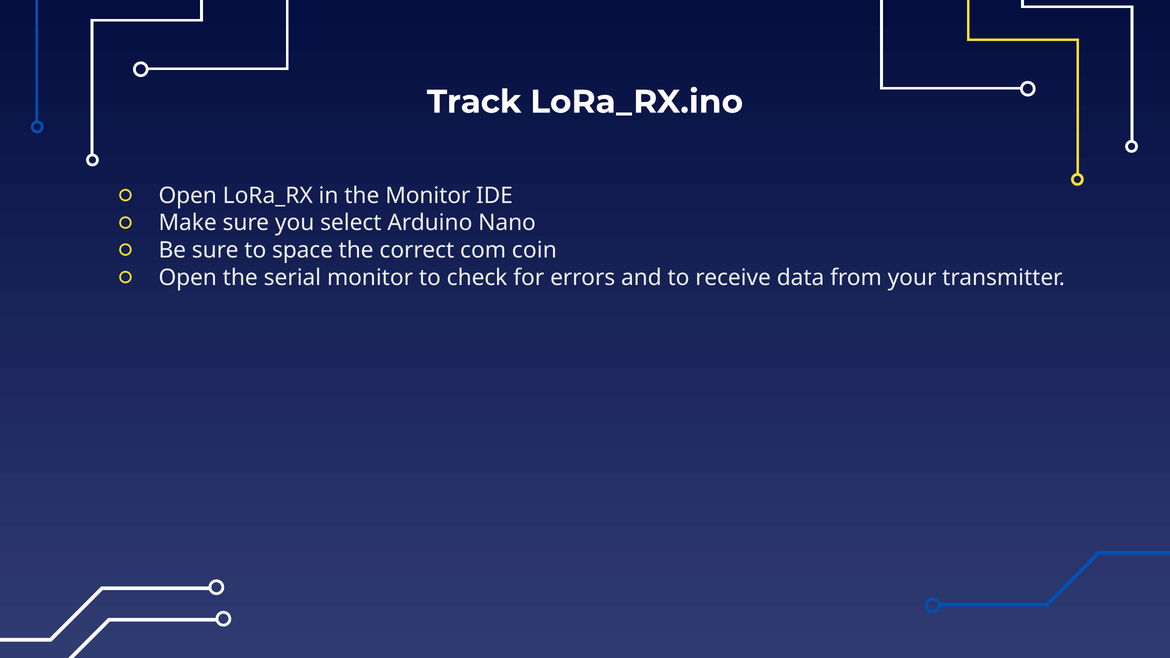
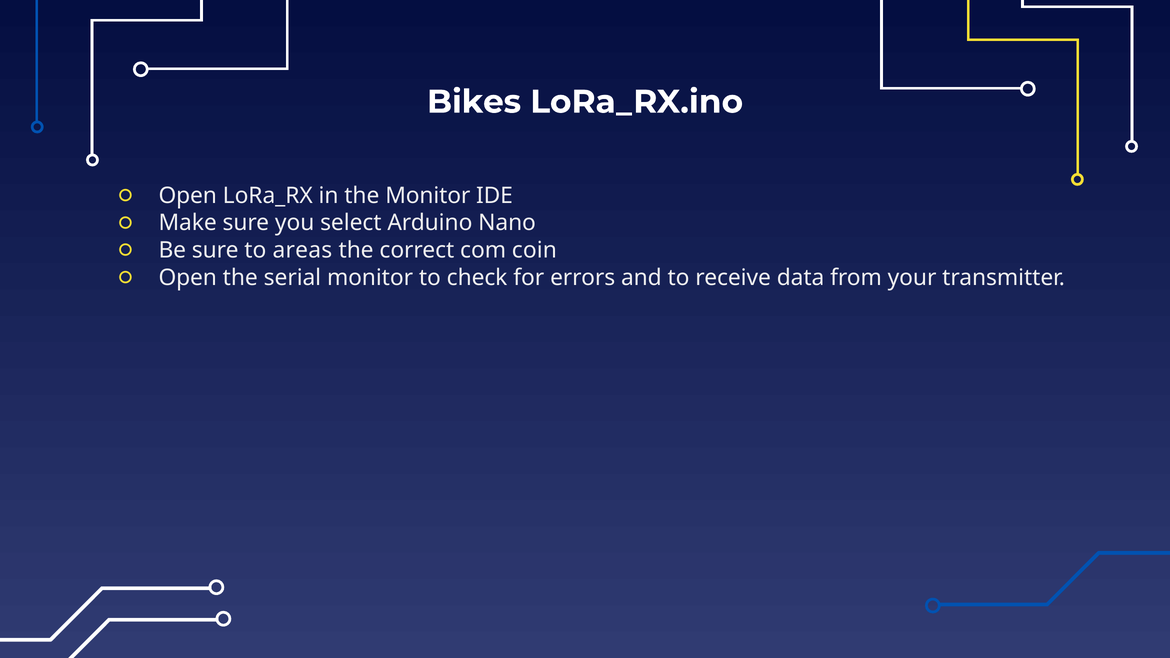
Track: Track -> Bikes (474, 102)
space: space -> areas (302, 250)
